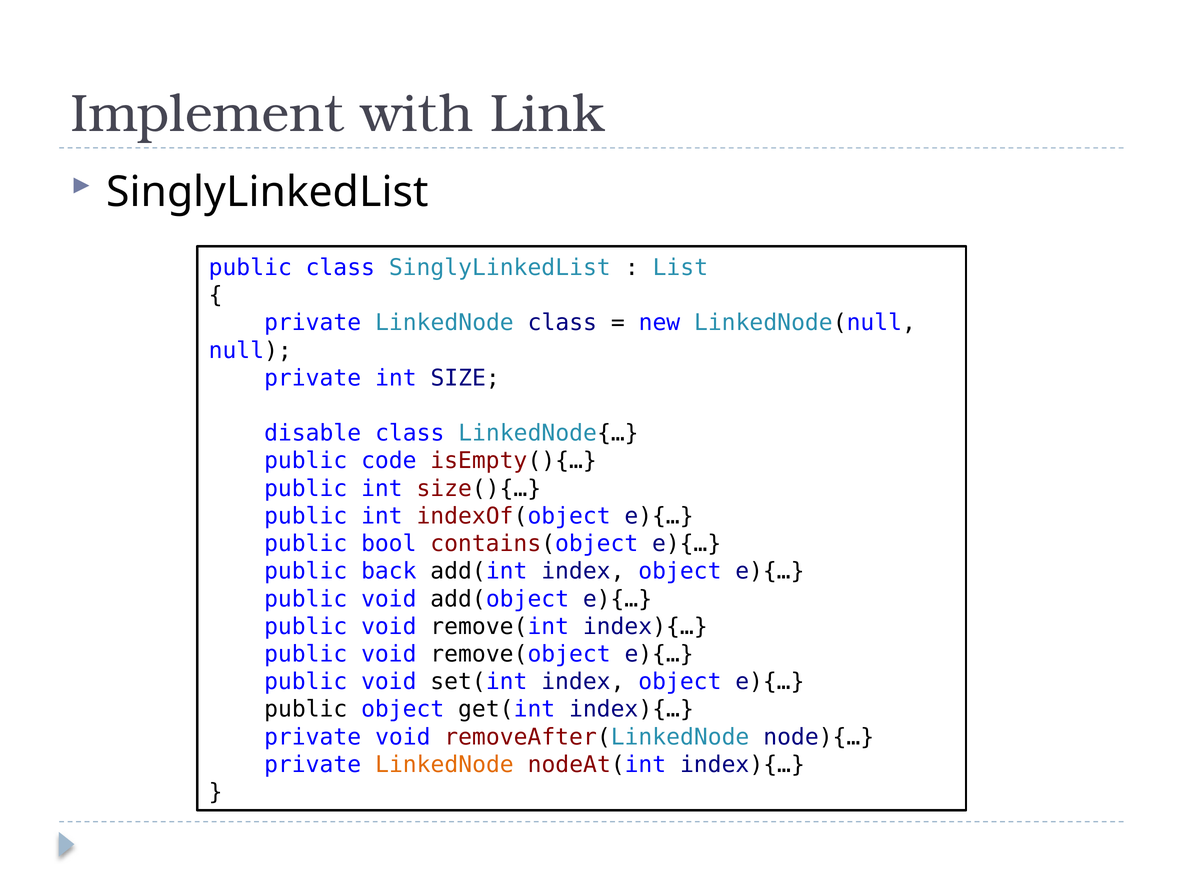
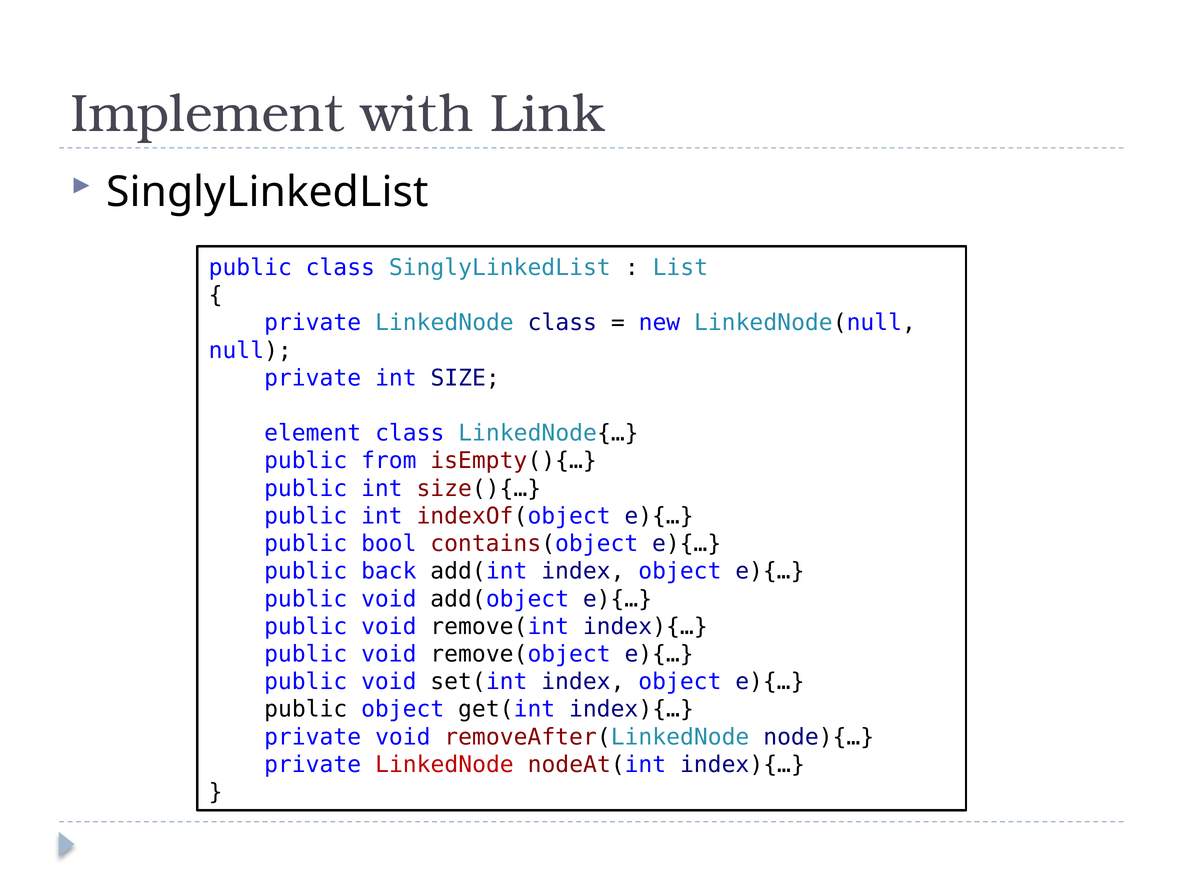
disable: disable -> element (313, 433)
code: code -> from (389, 461)
LinkedNode colour: orange -> red (444, 765)
